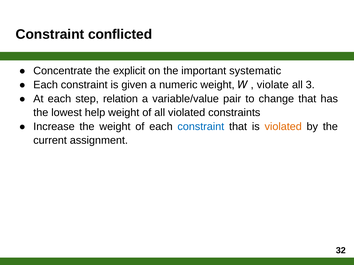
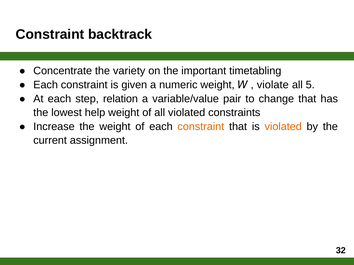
conflicted: conflicted -> backtrack (120, 34)
explicit: explicit -> variety (129, 71)
systematic: systematic -> timetabling (255, 71)
3: 3 -> 5 (310, 85)
constraint colour: blue -> orange (201, 127)
